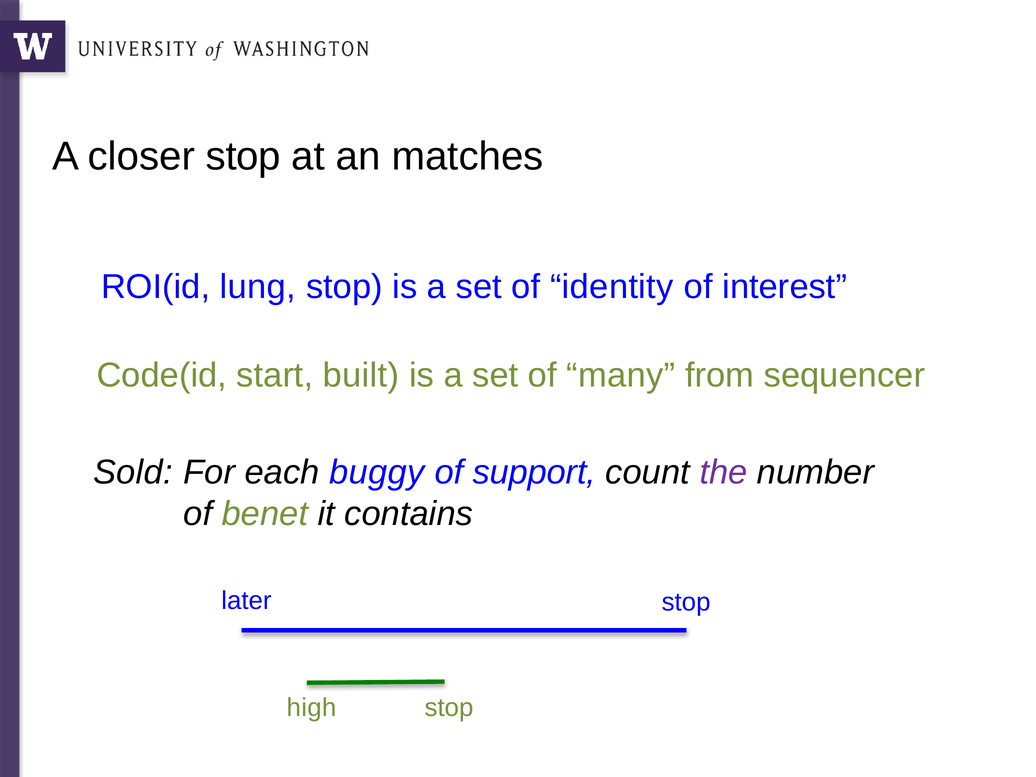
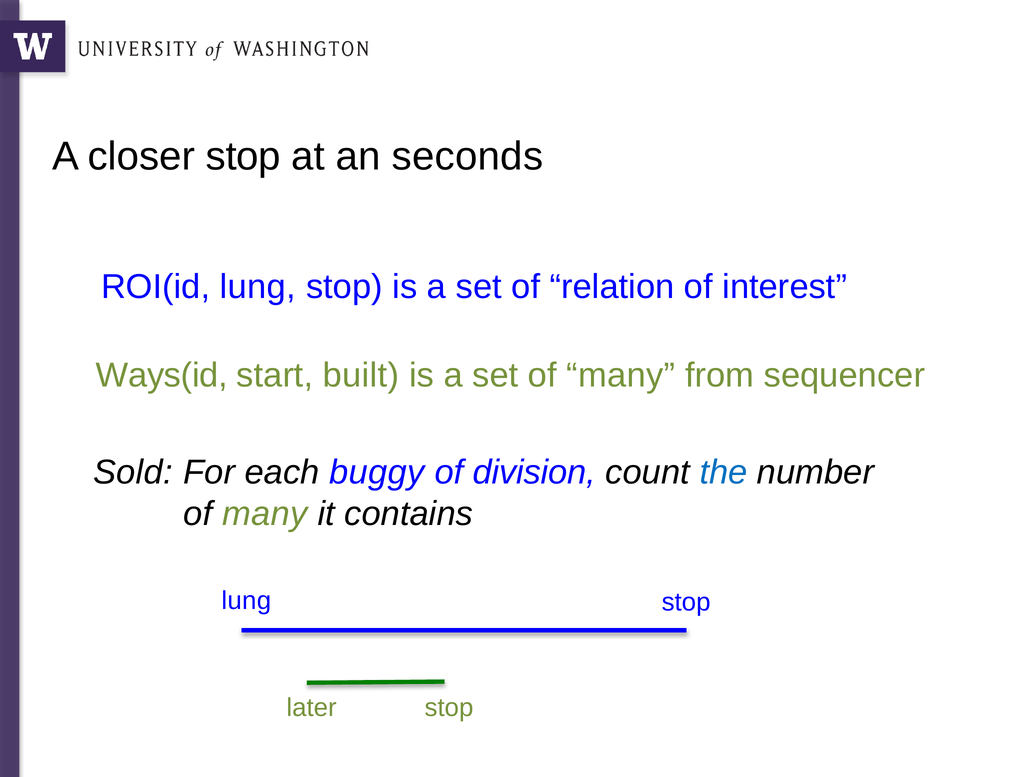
matches: matches -> seconds (467, 157)
identity: identity -> relation (612, 287)
Code(id: Code(id -> Ways(id (162, 375)
support: support -> division (534, 472)
the colour: purple -> blue (724, 472)
benet: benet -> many (265, 514)
later: later -> lung (246, 601)
high: high -> later (312, 707)
